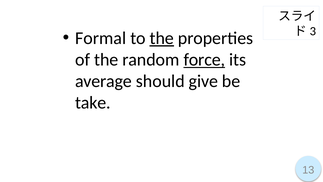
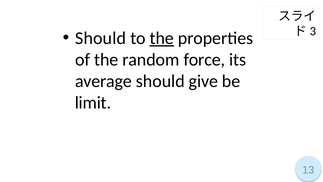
Formal: Formal -> Should (101, 38)
force underline: present -> none (204, 60)
take: take -> limit (93, 103)
